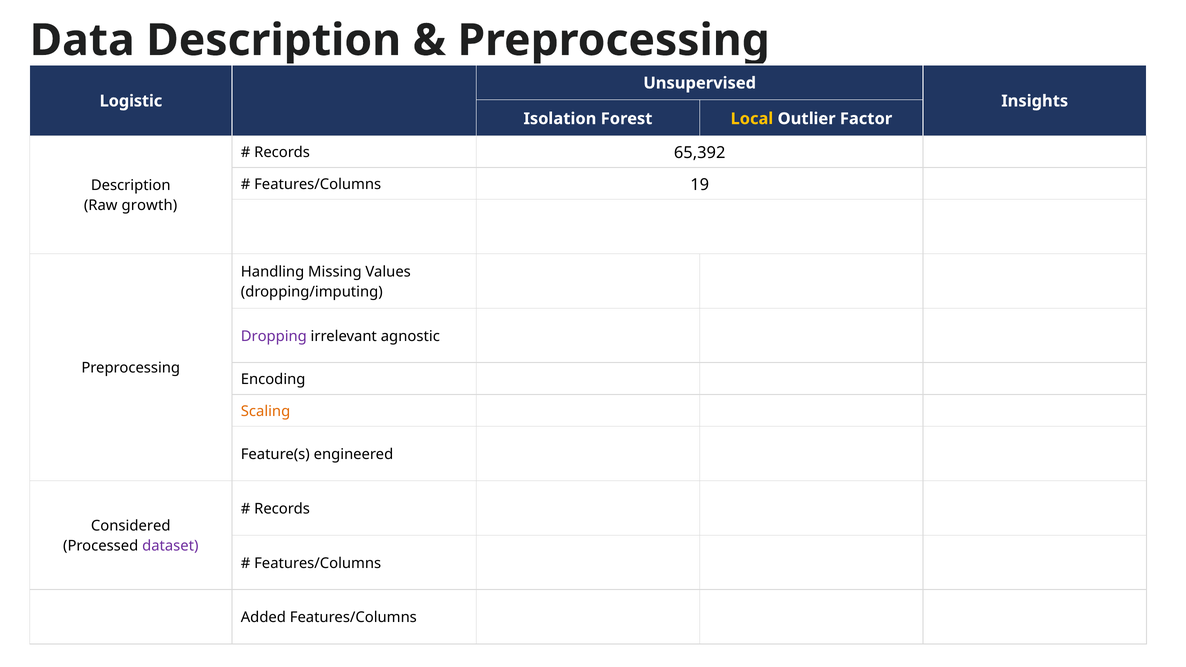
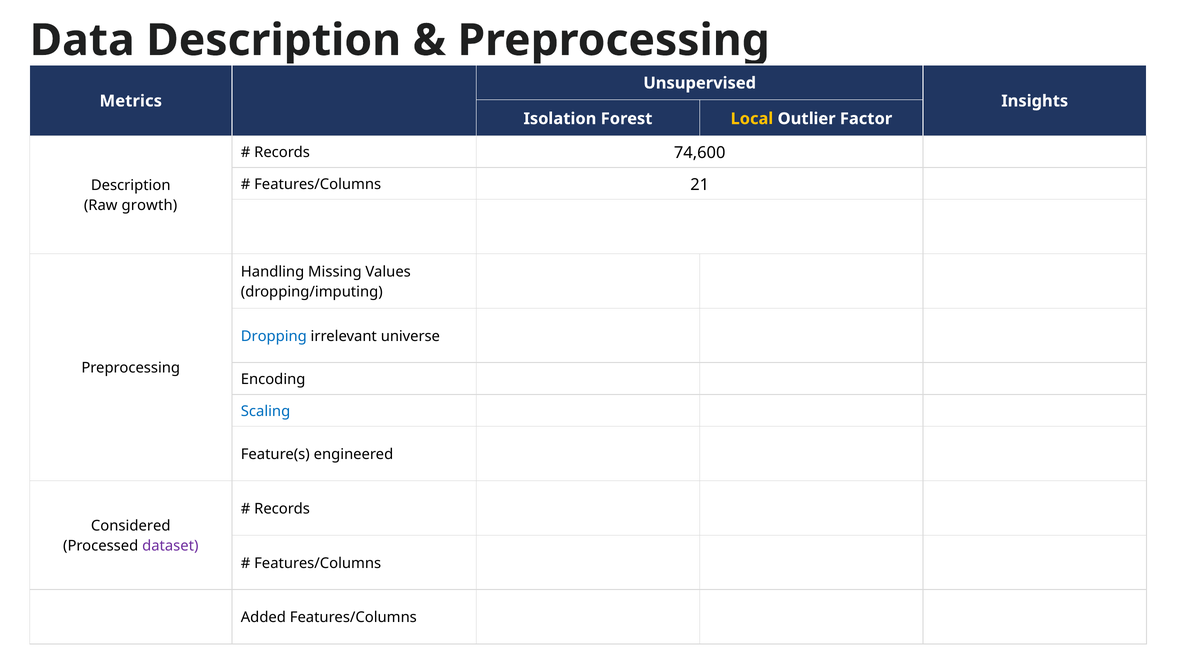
Logistic: Logistic -> Metrics (131, 101)
65,392: 65,392 -> 74,600 (700, 153)
19: 19 -> 21 (700, 185)
Dropping colour: purple -> blue (274, 336)
agnostic: agnostic -> universe (410, 336)
Scaling colour: orange -> blue (266, 411)
